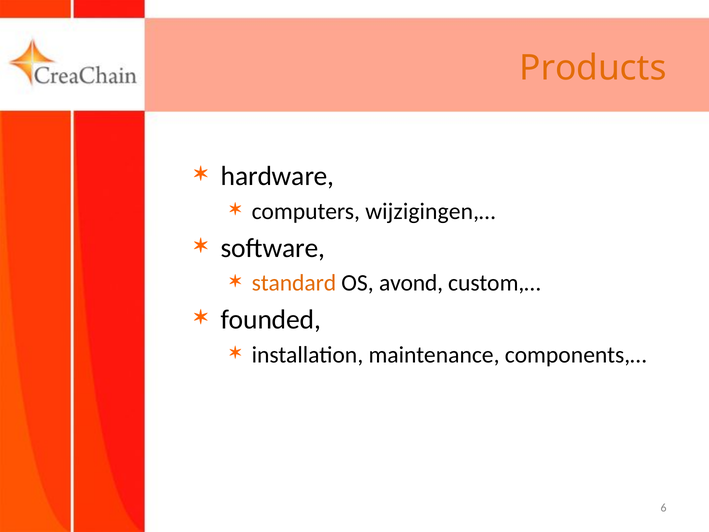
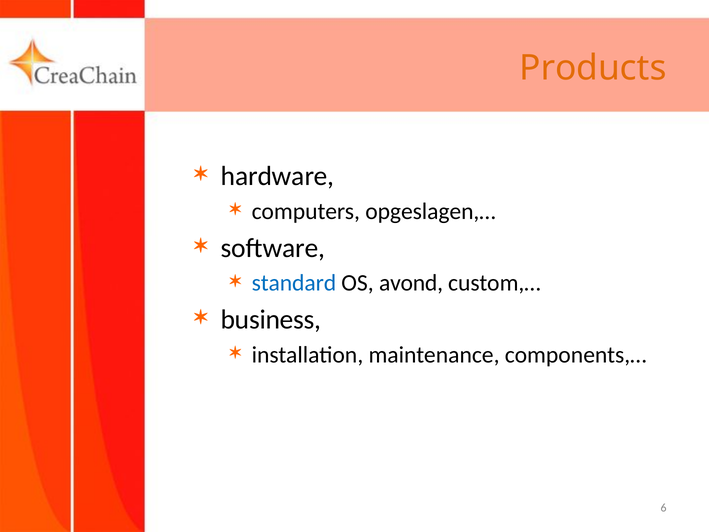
wijzigingen,…: wijzigingen,… -> opgeslagen,… (430, 211)
standard colour: orange -> blue (294, 283)
founded: founded -> business (271, 319)
